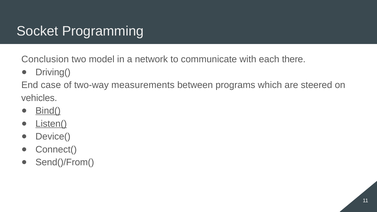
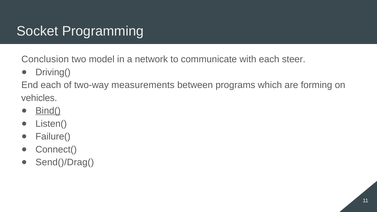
there: there -> steer (294, 59)
End case: case -> each (51, 85)
steered: steered -> forming (317, 85)
Listen( underline: present -> none (51, 124)
Device(: Device( -> Failure( (53, 137)
Send()/From(: Send()/From( -> Send()/Drag( (65, 162)
